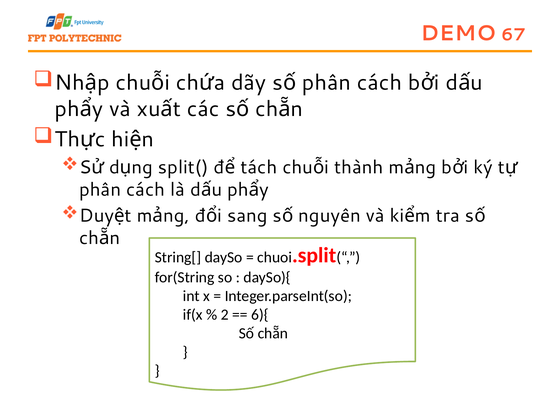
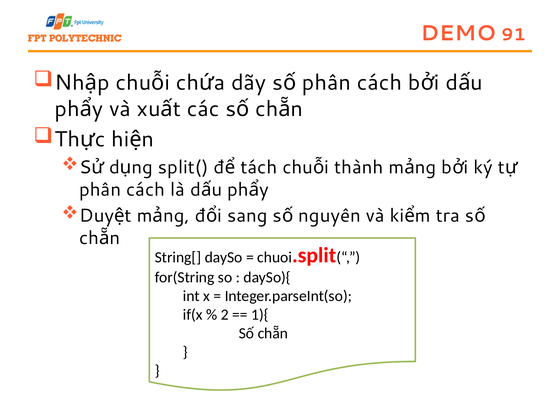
67: 67 -> 91 (514, 35)
6){: 6){ -> 1){ (260, 315)
